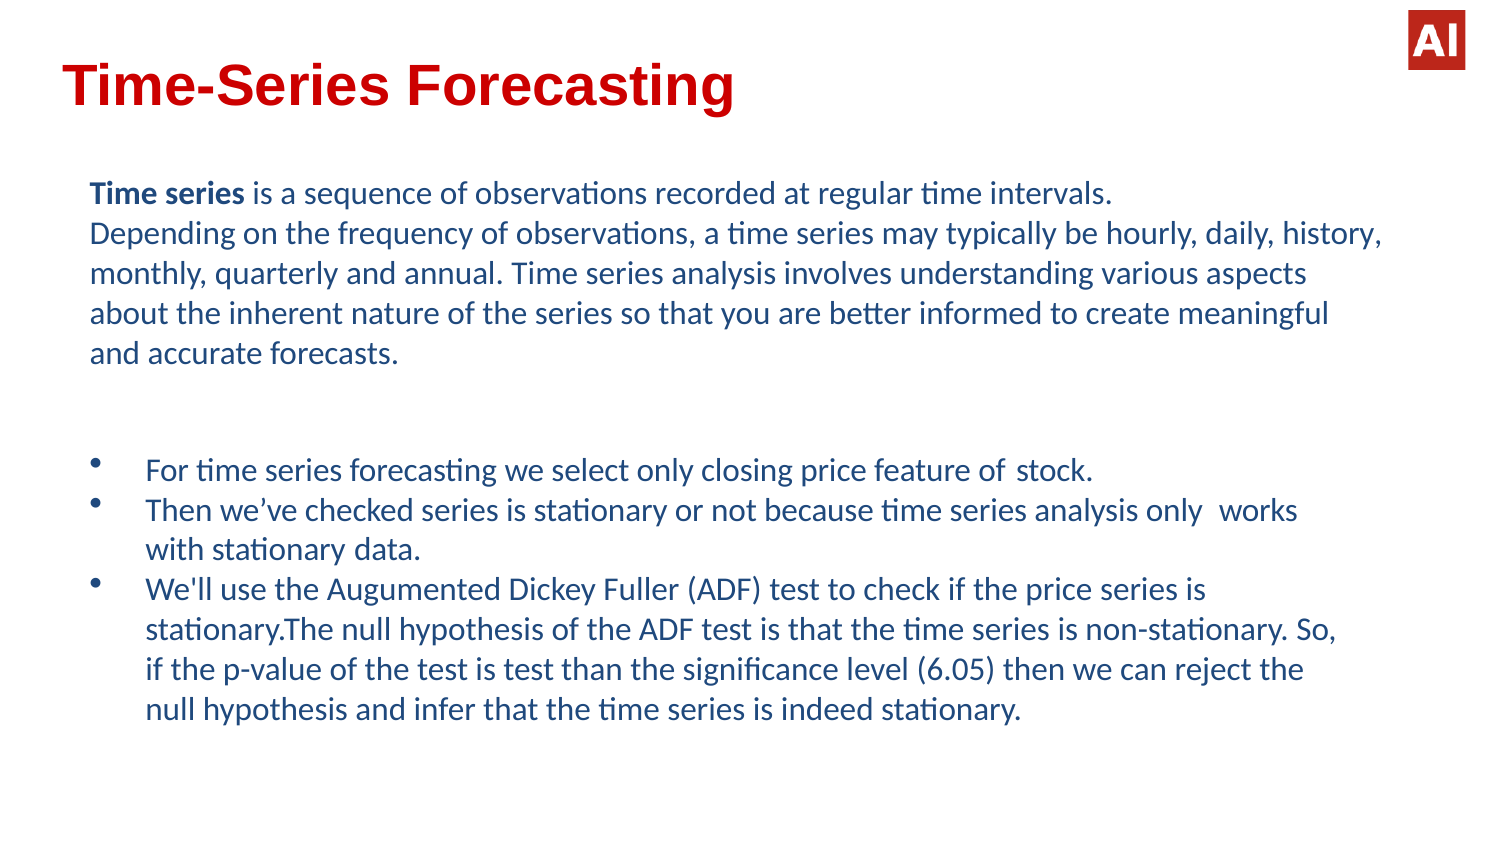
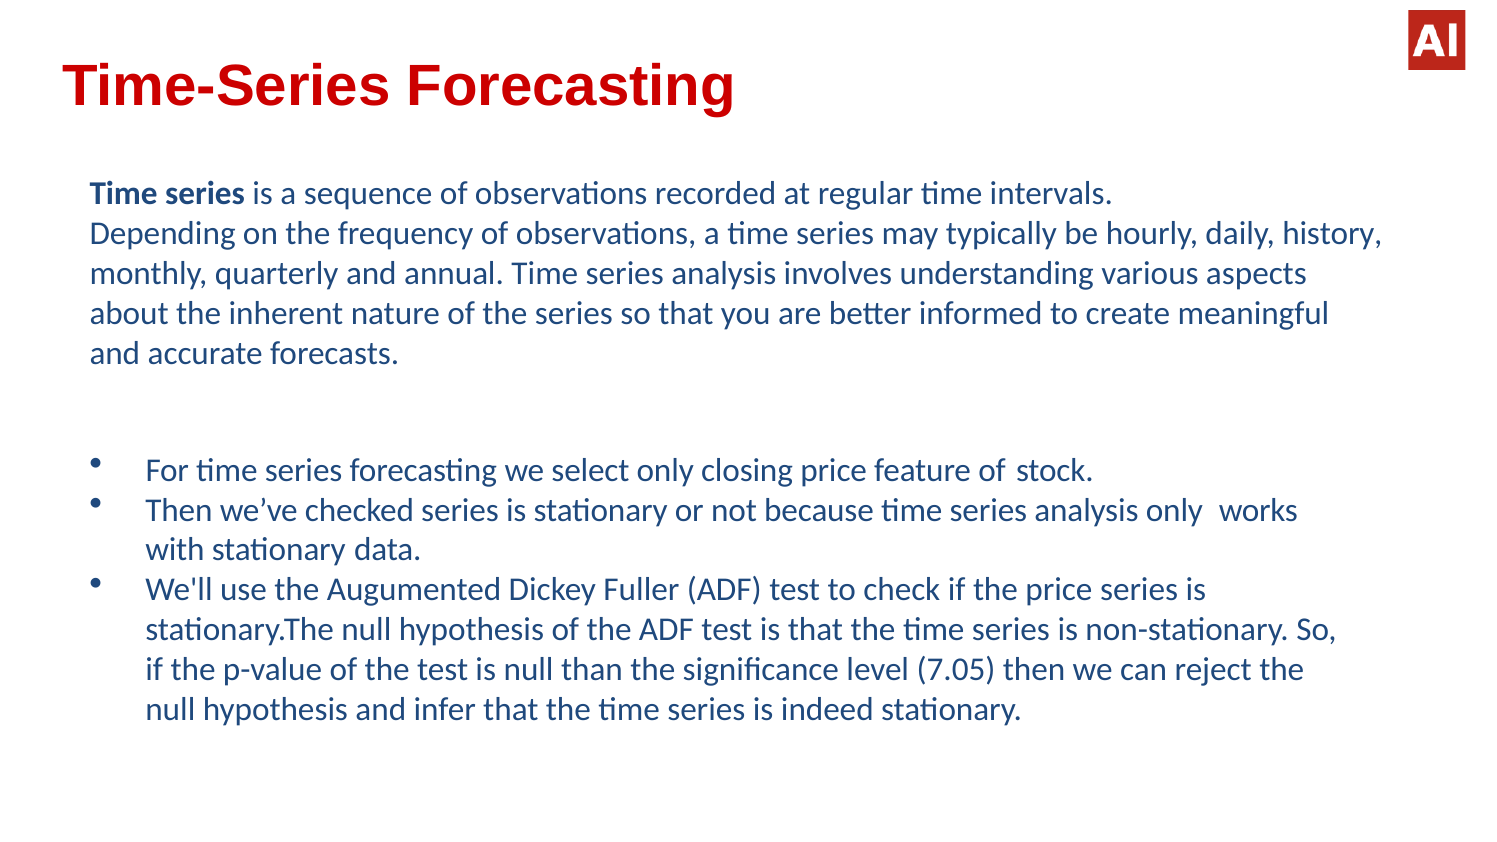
is test: test -> null (529, 670)
6.05: 6.05 -> 7.05 (956, 670)
